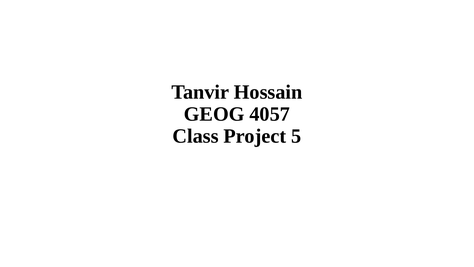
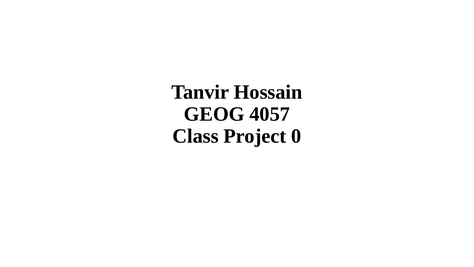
5: 5 -> 0 (296, 136)
